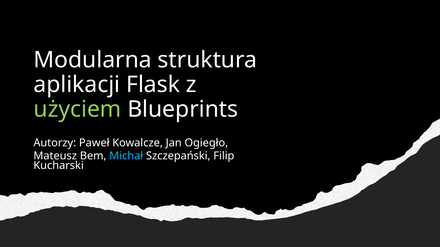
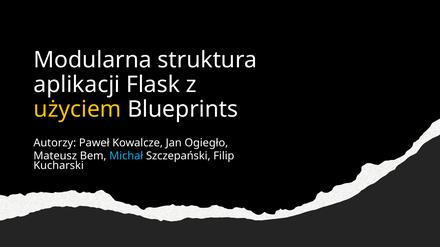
użyciem colour: light green -> yellow (77, 110)
